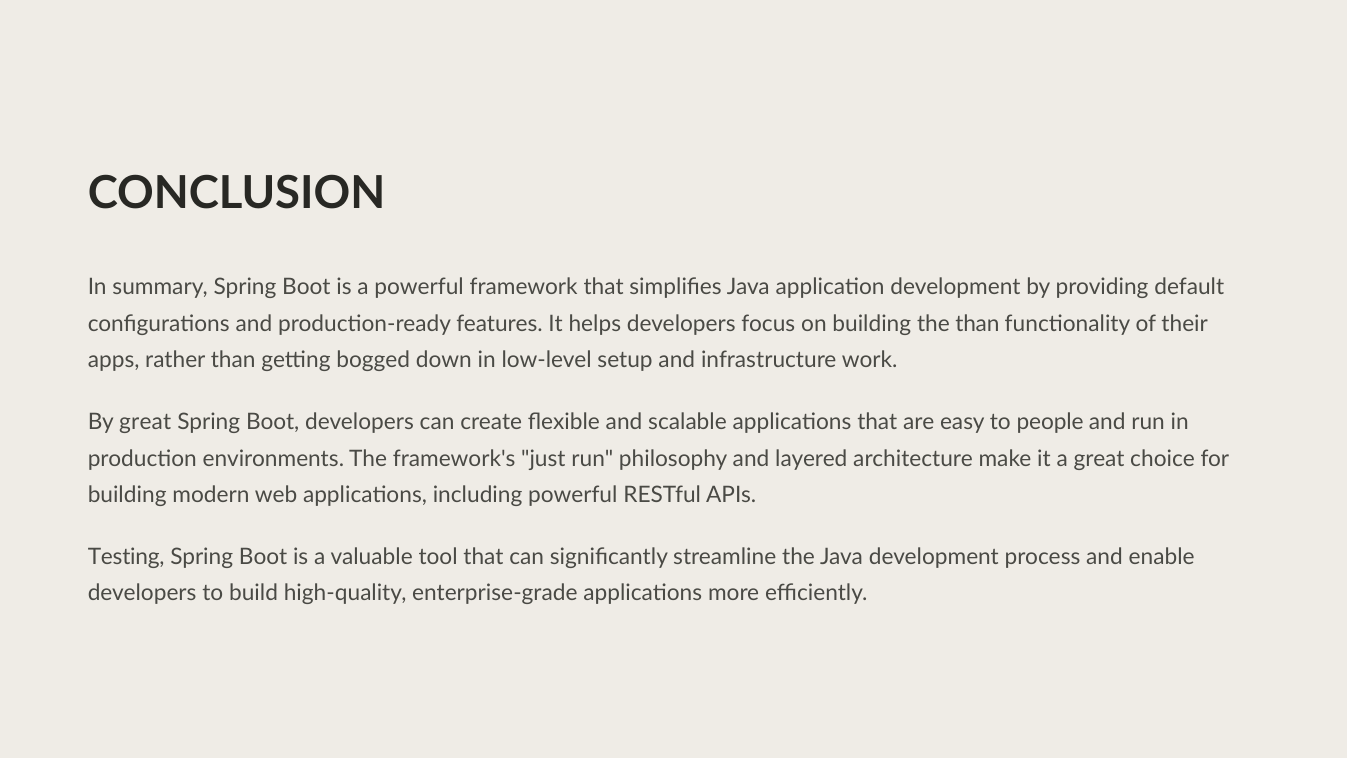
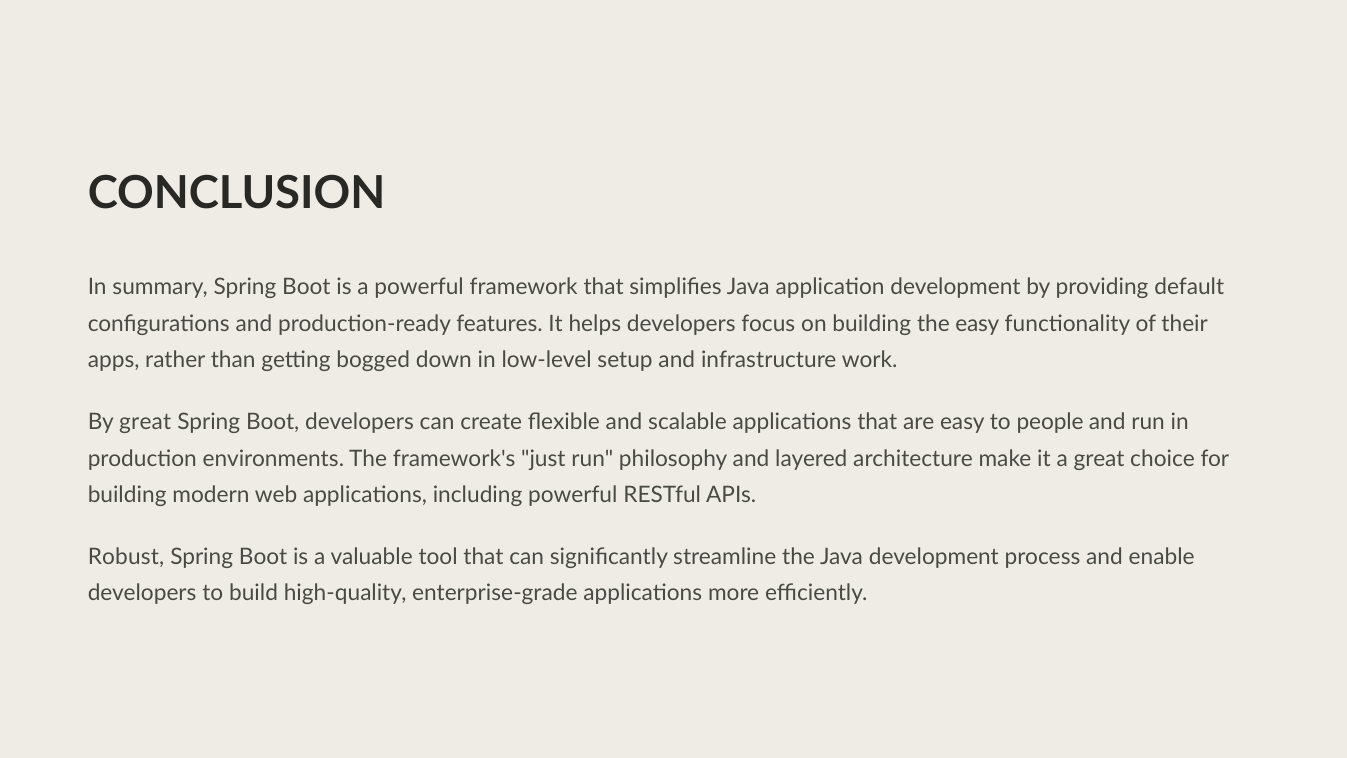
the than: than -> easy (977, 324)
Testing: Testing -> Robust (126, 557)
